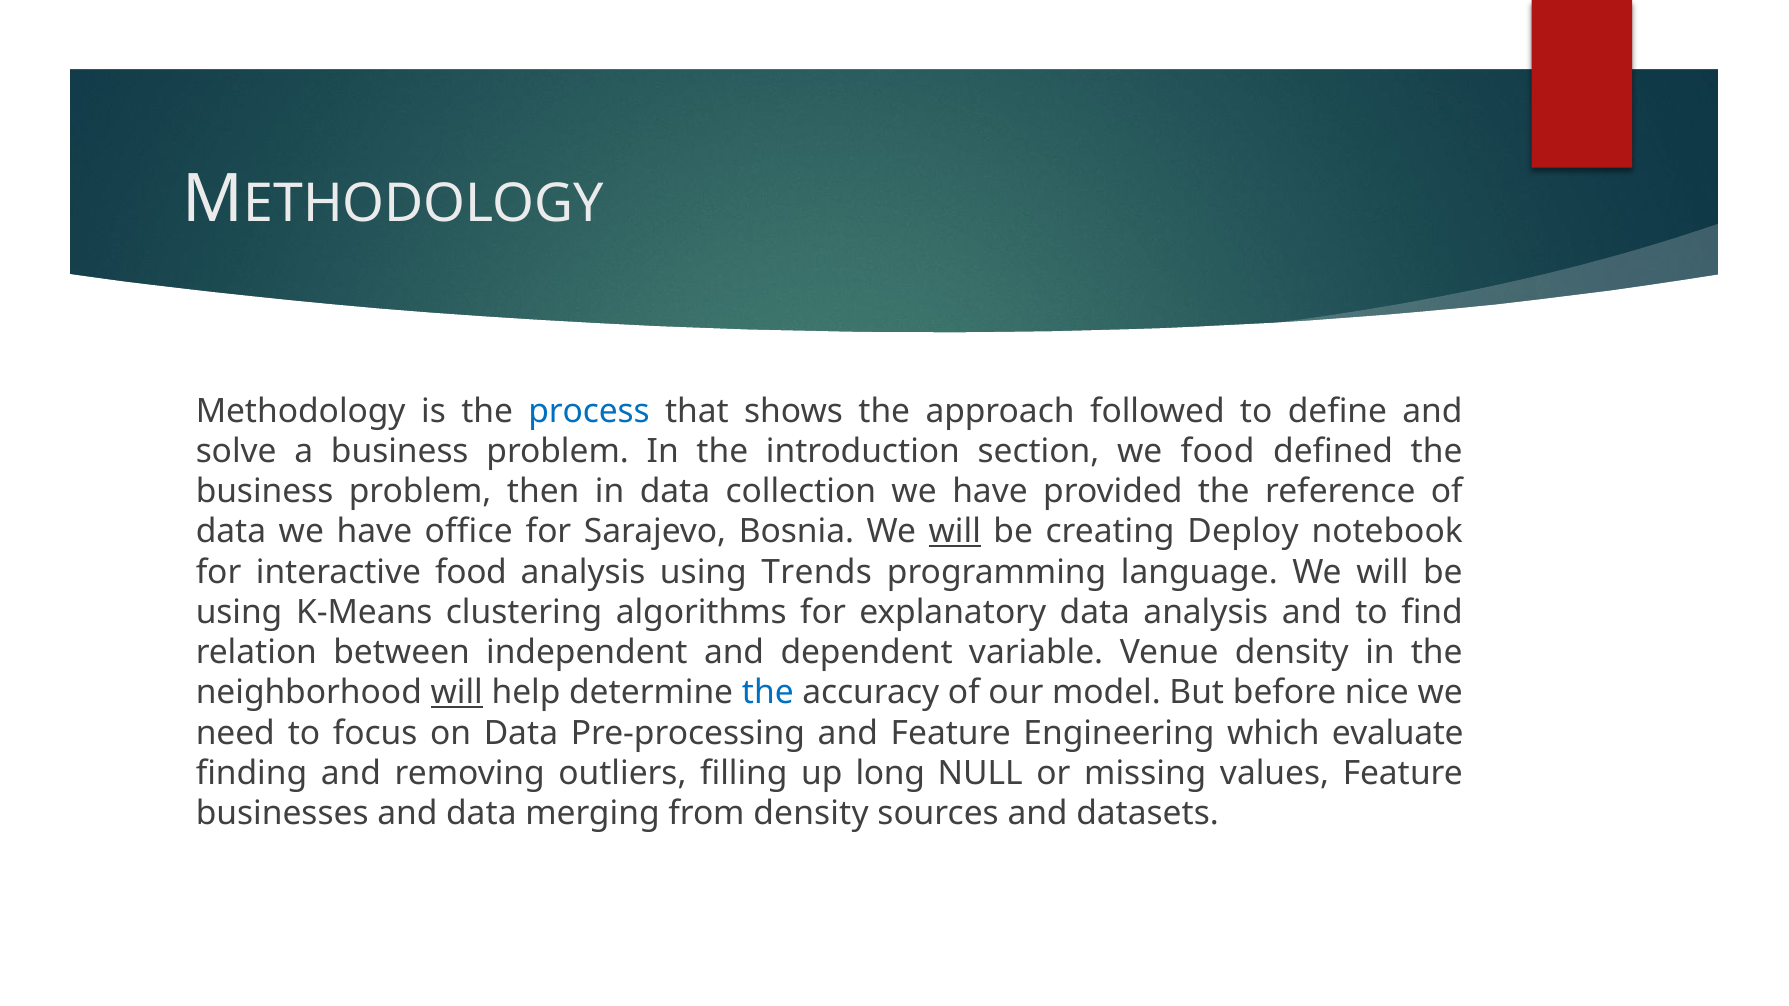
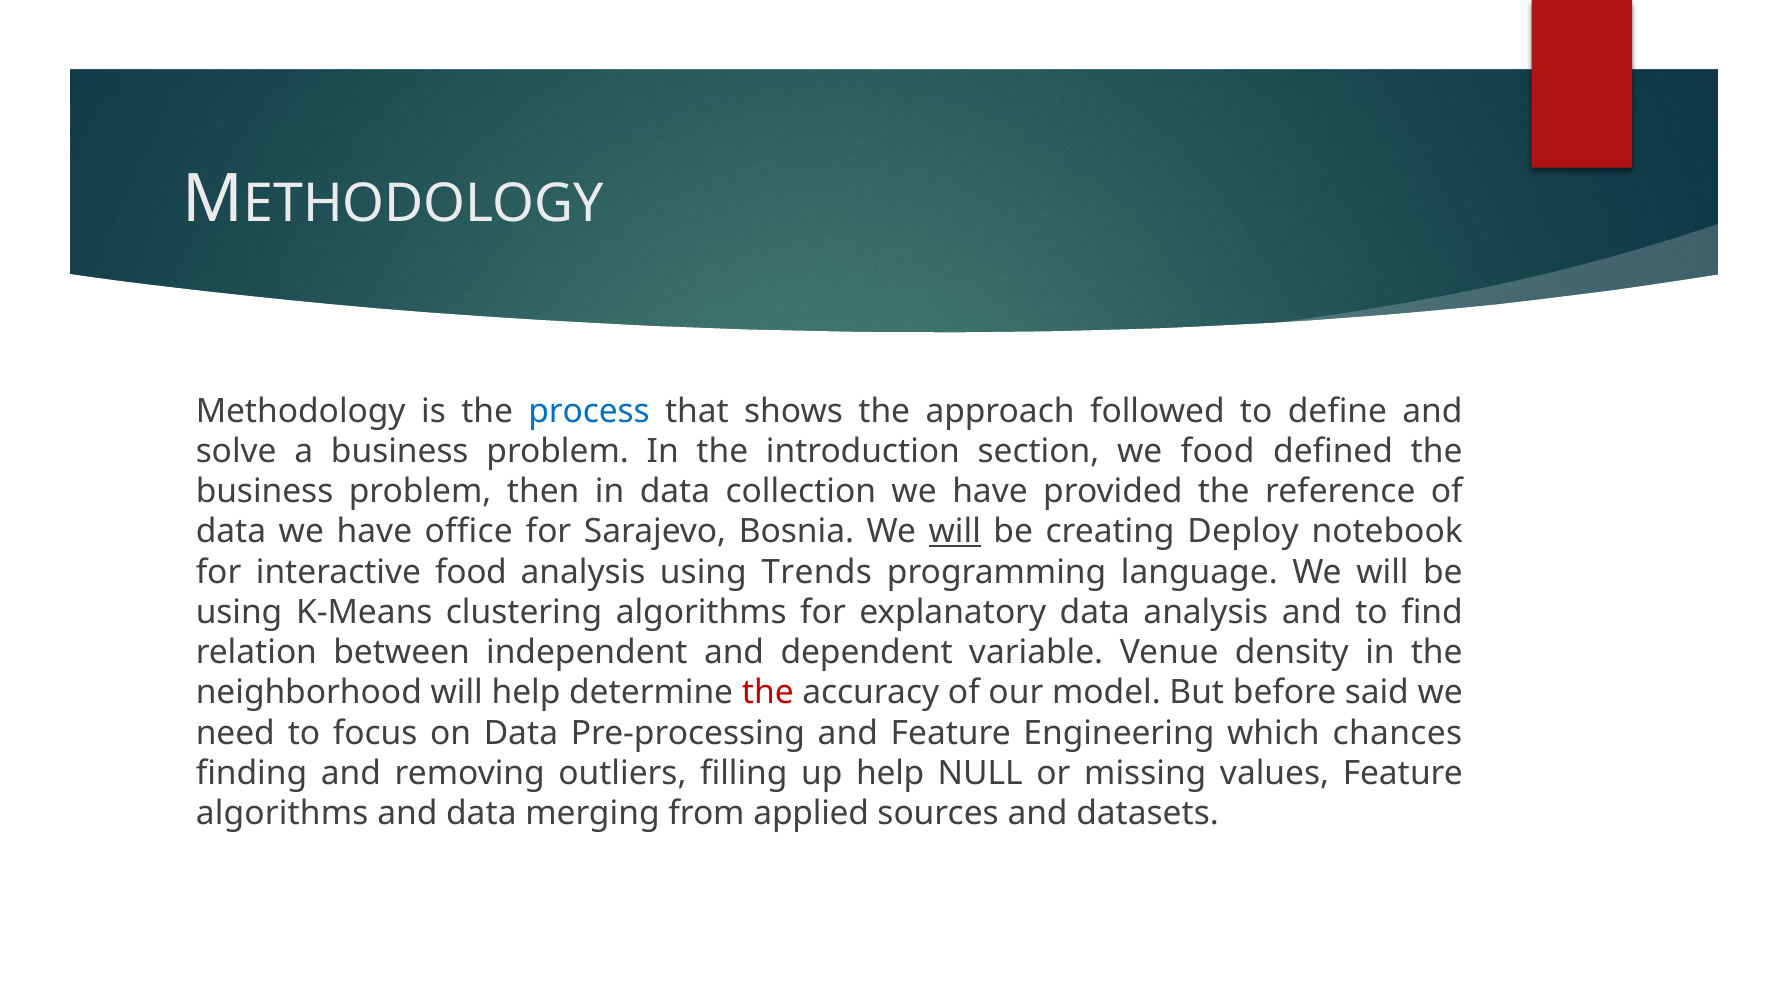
will underline: present -> none (457, 693)
the colour: blue -> red (768, 693)
nice: nice -> said (1377, 693)
evaluate: evaluate -> chances (1397, 733)
up long: long -> help (890, 773)
businesses: businesses -> algorithms (282, 814)
from density: density -> applied (811, 814)
